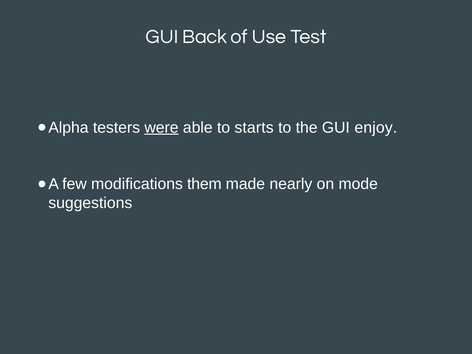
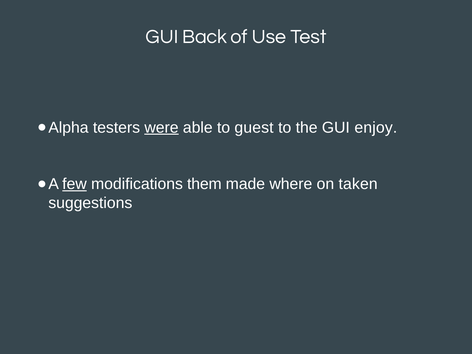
starts: starts -> guest (254, 127)
few underline: none -> present (74, 184)
nearly: nearly -> where (291, 184)
mode: mode -> taken (358, 184)
